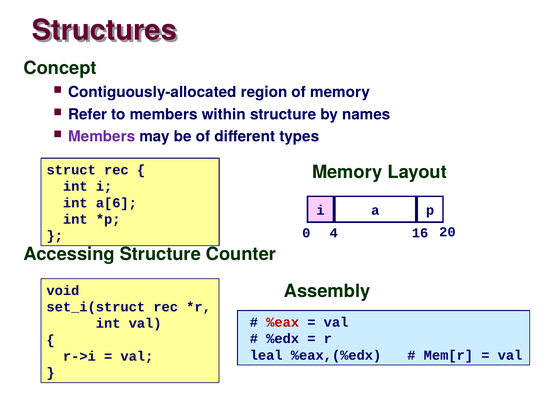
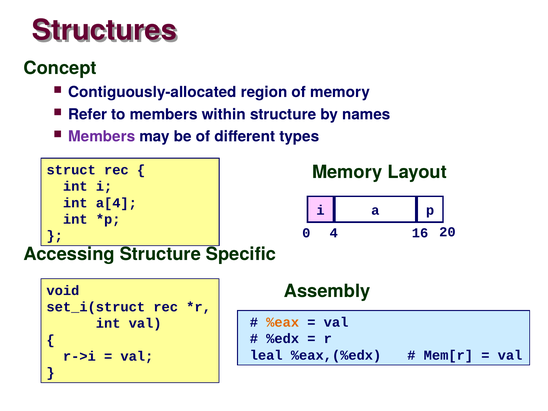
a[6: a[6 -> a[4 (116, 203)
Counter: Counter -> Specific (241, 254)
%eax colour: red -> orange (283, 322)
